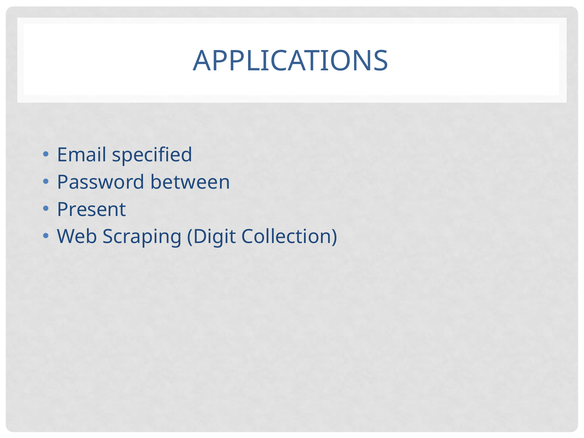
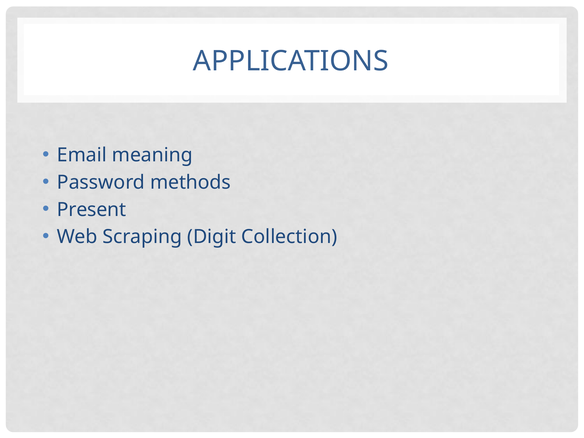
specified: specified -> meaning (152, 155)
between: between -> methods (190, 182)
